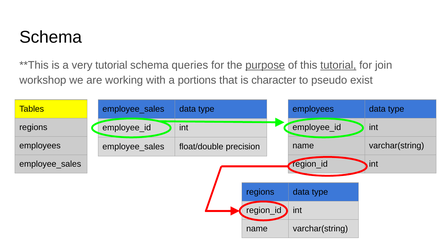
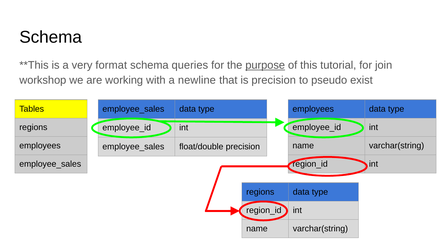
very tutorial: tutorial -> format (111, 65)
tutorial underline: present -> none (338, 65)
portions: portions -> newline (197, 80)
is character: character -> precision (274, 80)
